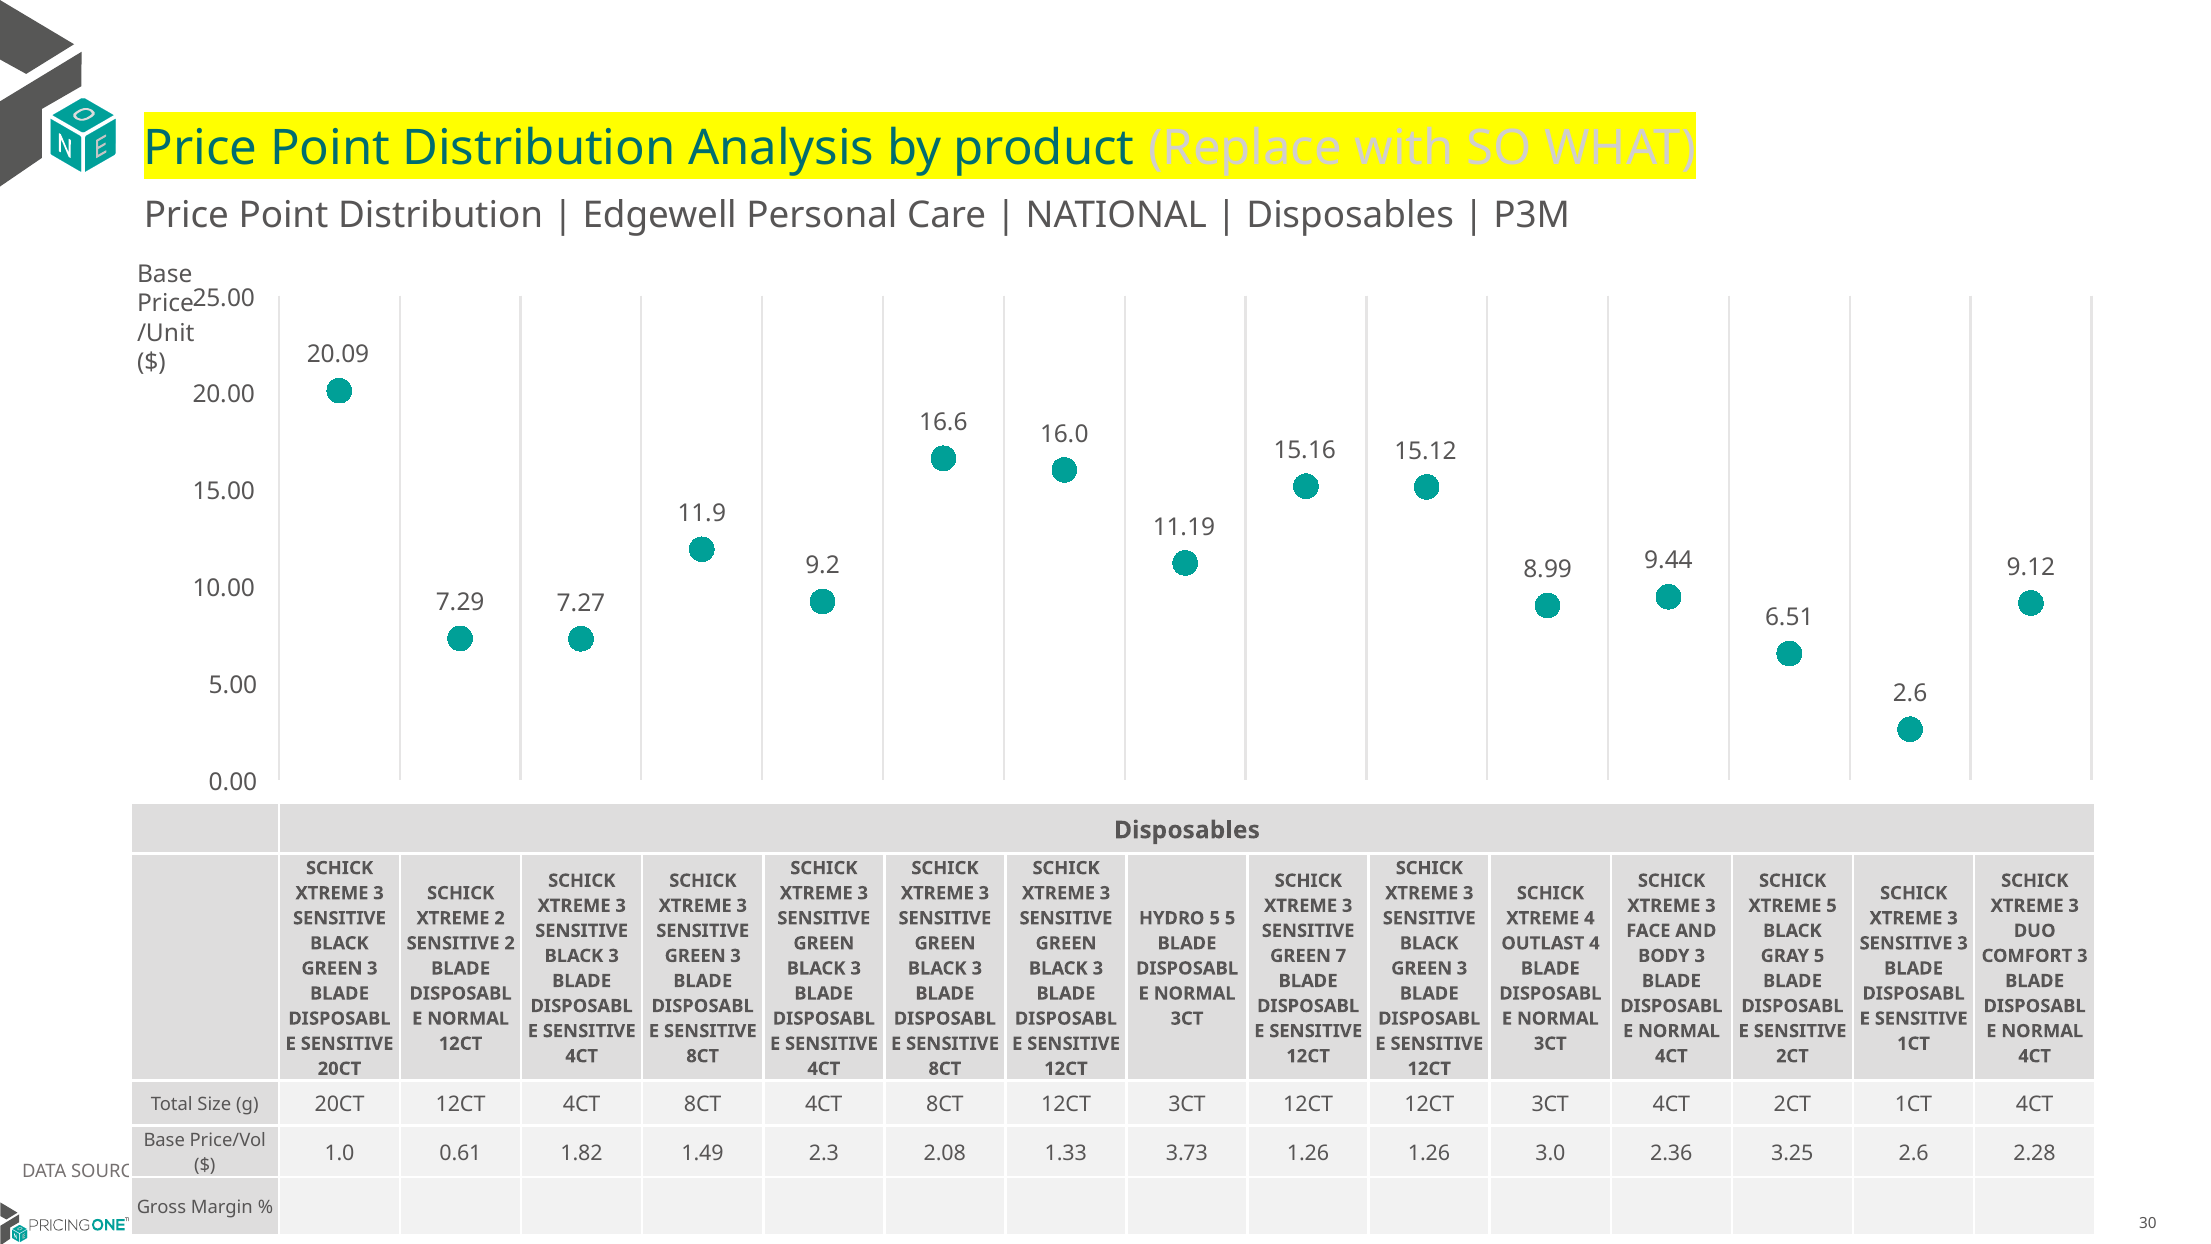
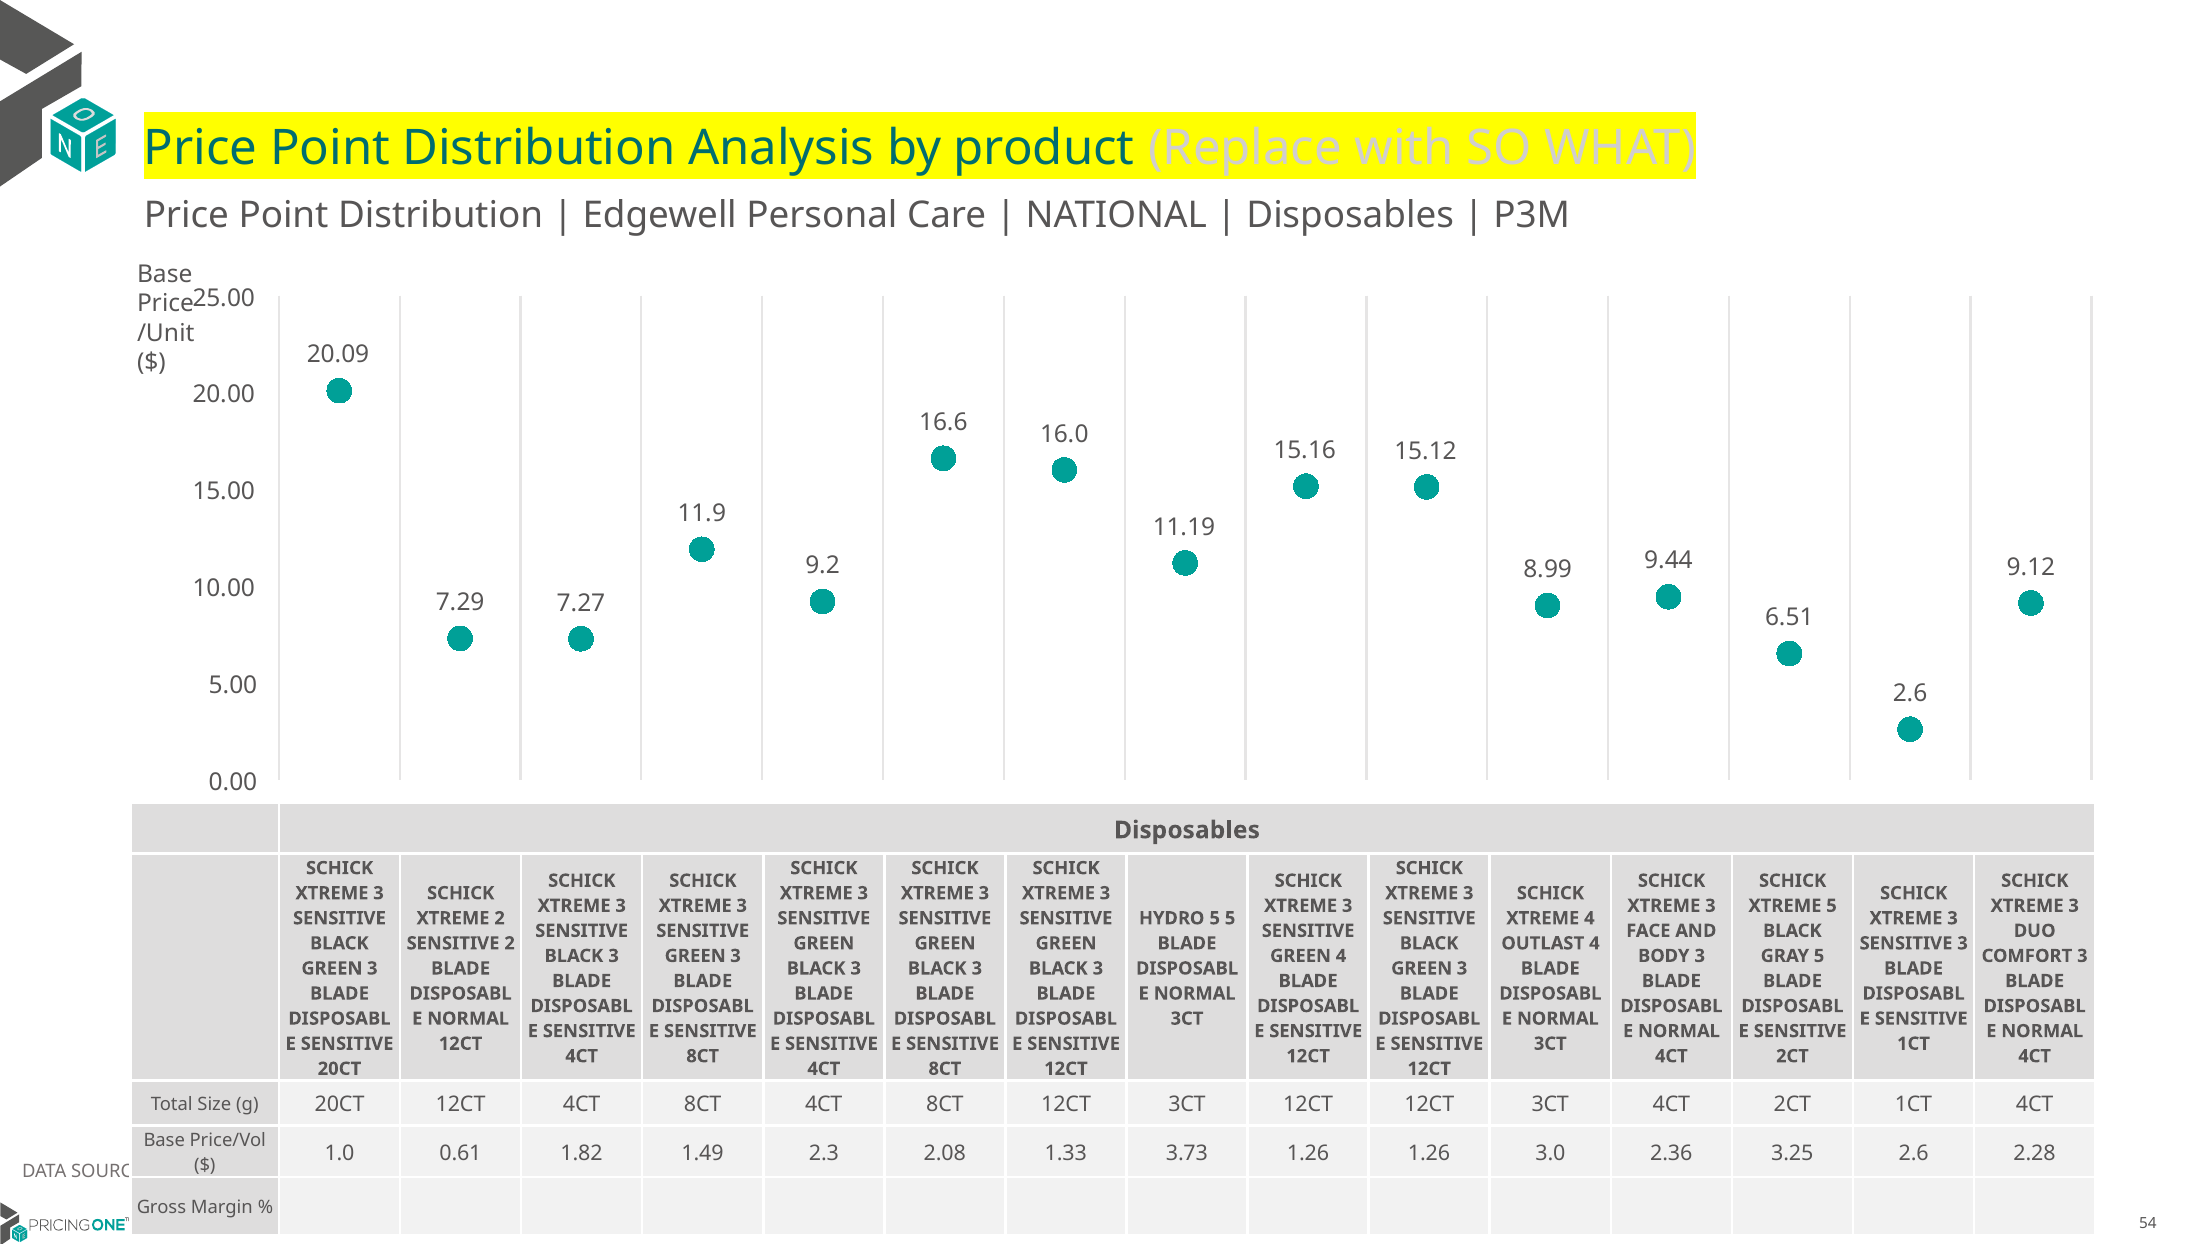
GREEN 7: 7 -> 4 (1341, 956)
30: 30 -> 54 (2148, 1223)
